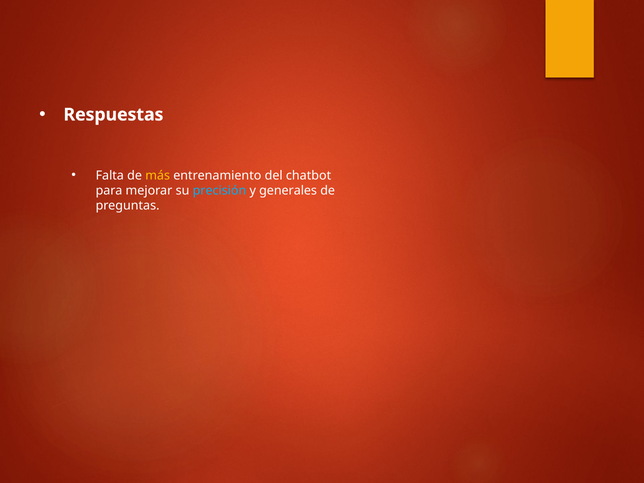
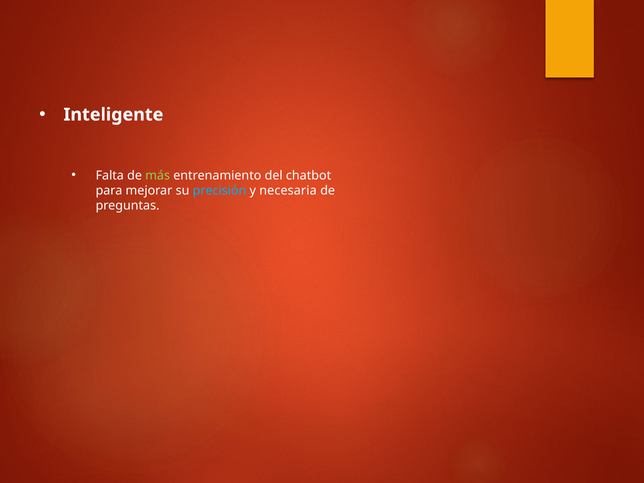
Respuestas: Respuestas -> Inteligente (113, 115)
más colour: yellow -> light green (158, 175)
generales: generales -> necesaria (288, 190)
